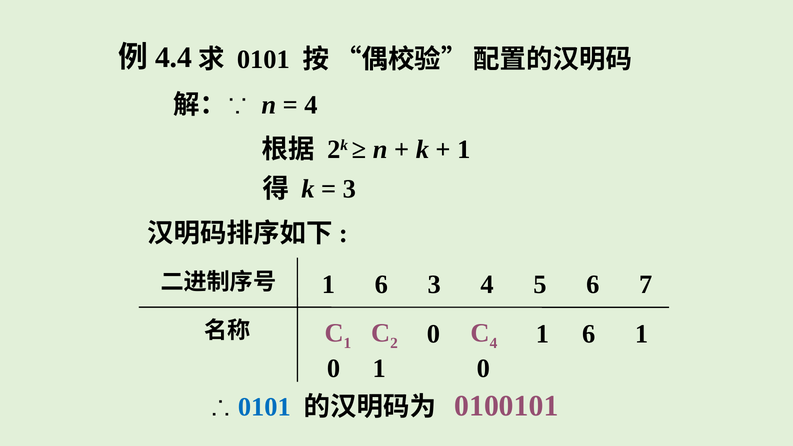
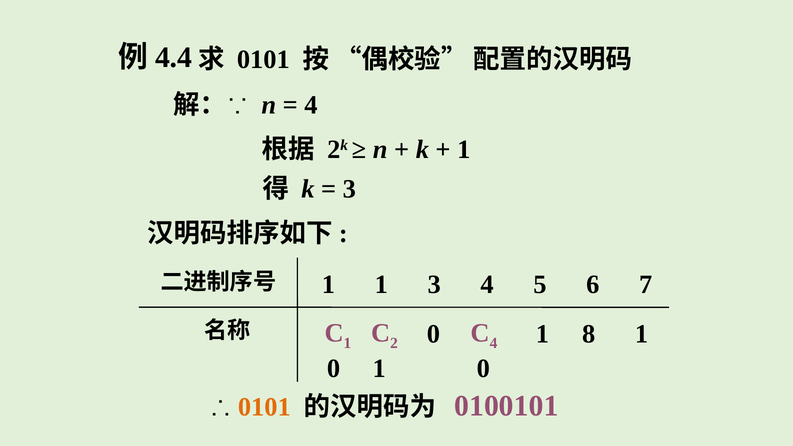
6: 6 -> 1 (381, 285)
0 1 6: 6 -> 8 (589, 334)
0101 colour: blue -> orange (264, 407)
